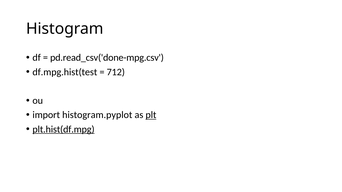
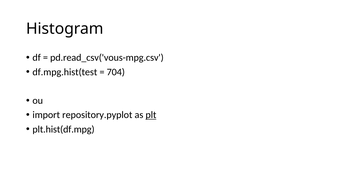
pd.read_csv('done-mpg.csv: pd.read_csv('done-mpg.csv -> pd.read_csv('vous-mpg.csv (107, 58)
712: 712 -> 704 (116, 72)
histogram.pyplot: histogram.pyplot -> repository.pyplot (97, 115)
plt.hist(df.mpg underline: present -> none (64, 130)
